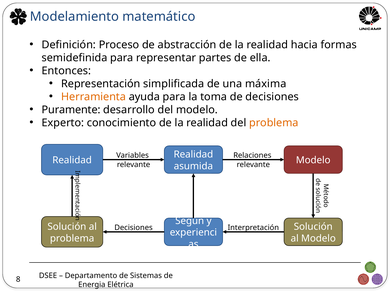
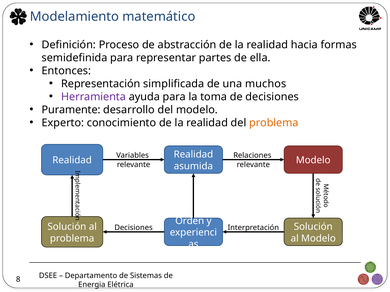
máxima: máxima -> muchos (266, 84)
Herramienta colour: orange -> purple (94, 97)
Según: Según -> Orden (190, 221)
